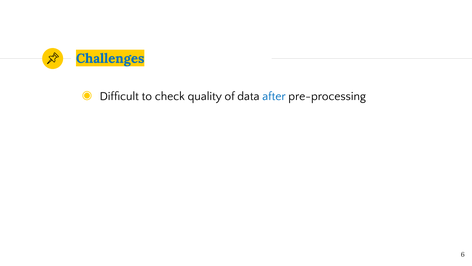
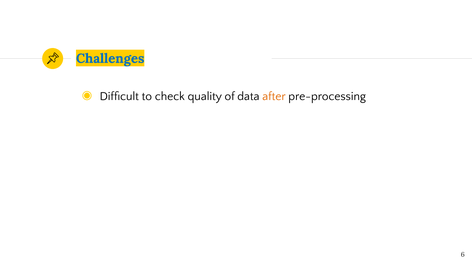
after colour: blue -> orange (274, 96)
